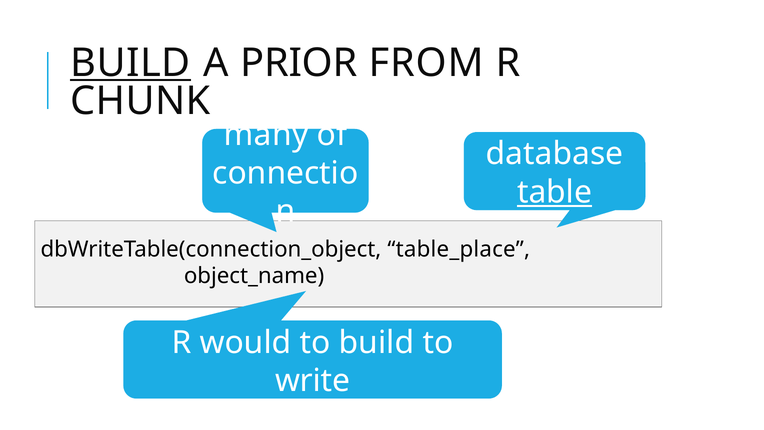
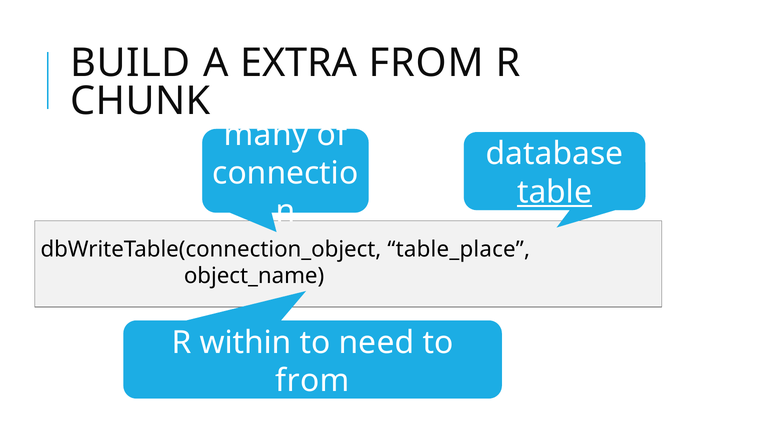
BUILD underline: present -> none (130, 63)
PRIOR: PRIOR -> EXTRA (299, 63)
would: would -> within (246, 342)
to build: build -> need (376, 342)
write: write -> from (312, 381)
